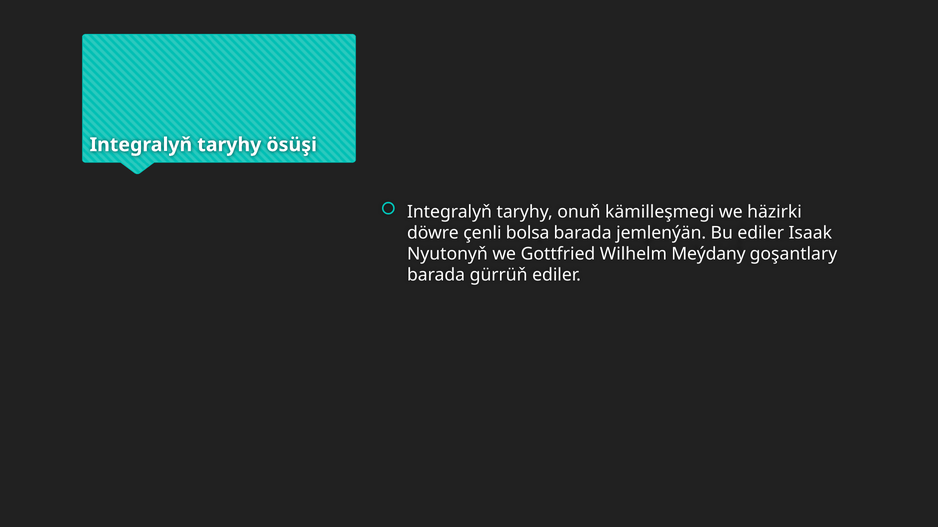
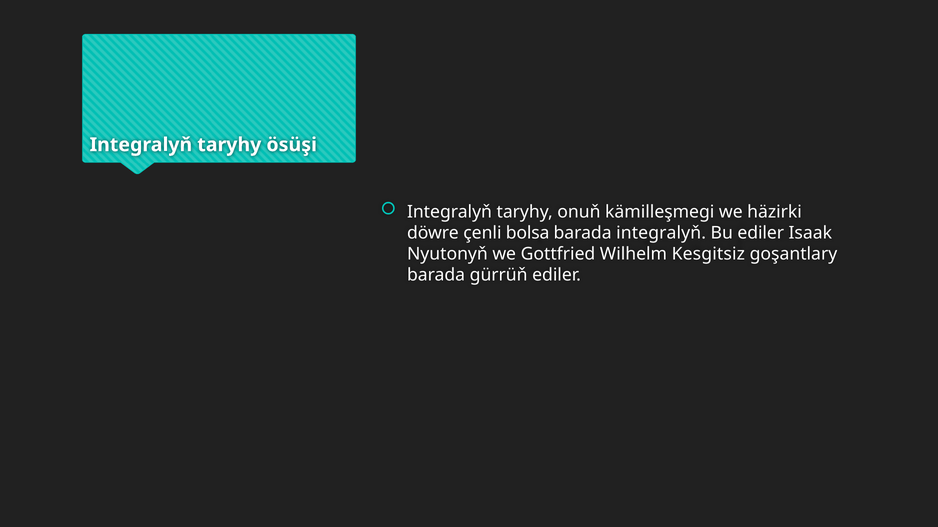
barada jemlenýän: jemlenýän -> integralyň (661, 233)
Meýdany: Meýdany -> Kesgitsiz (708, 254)
